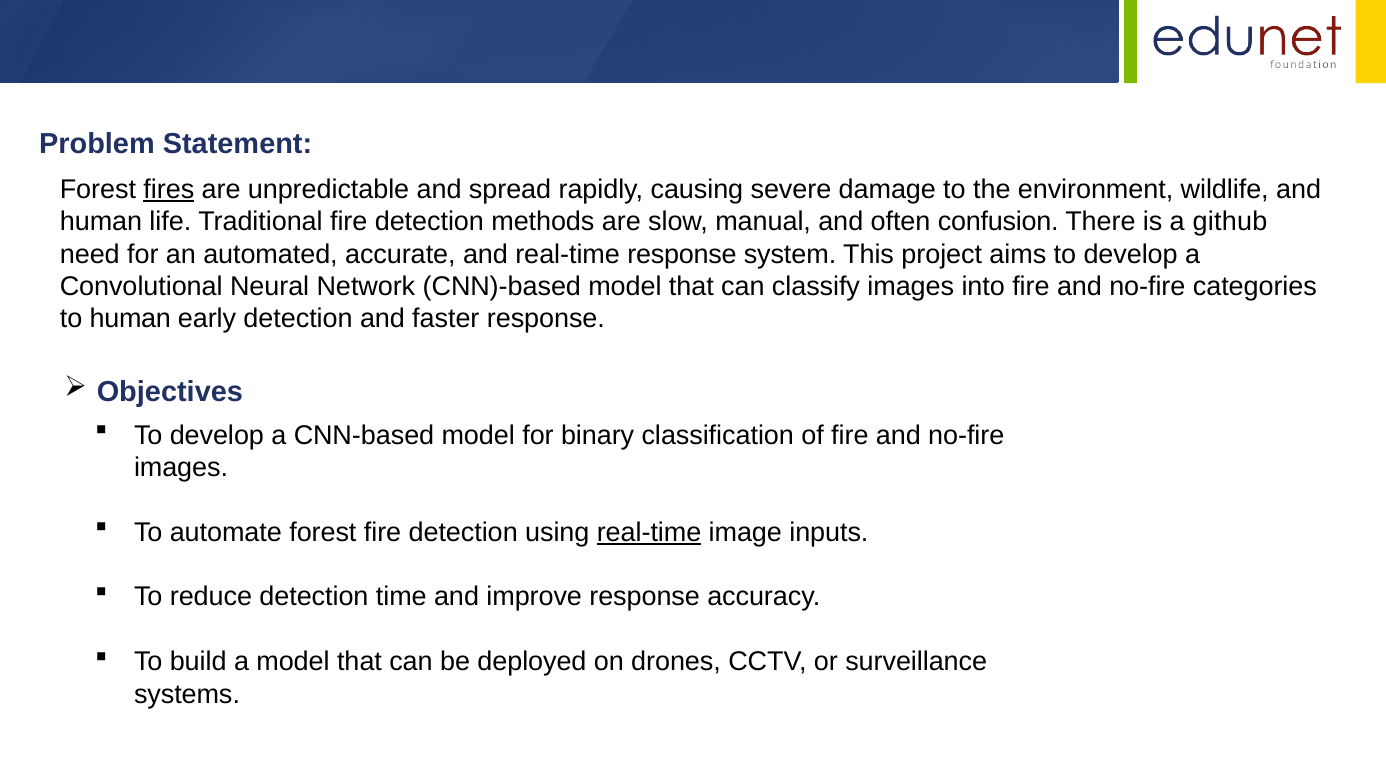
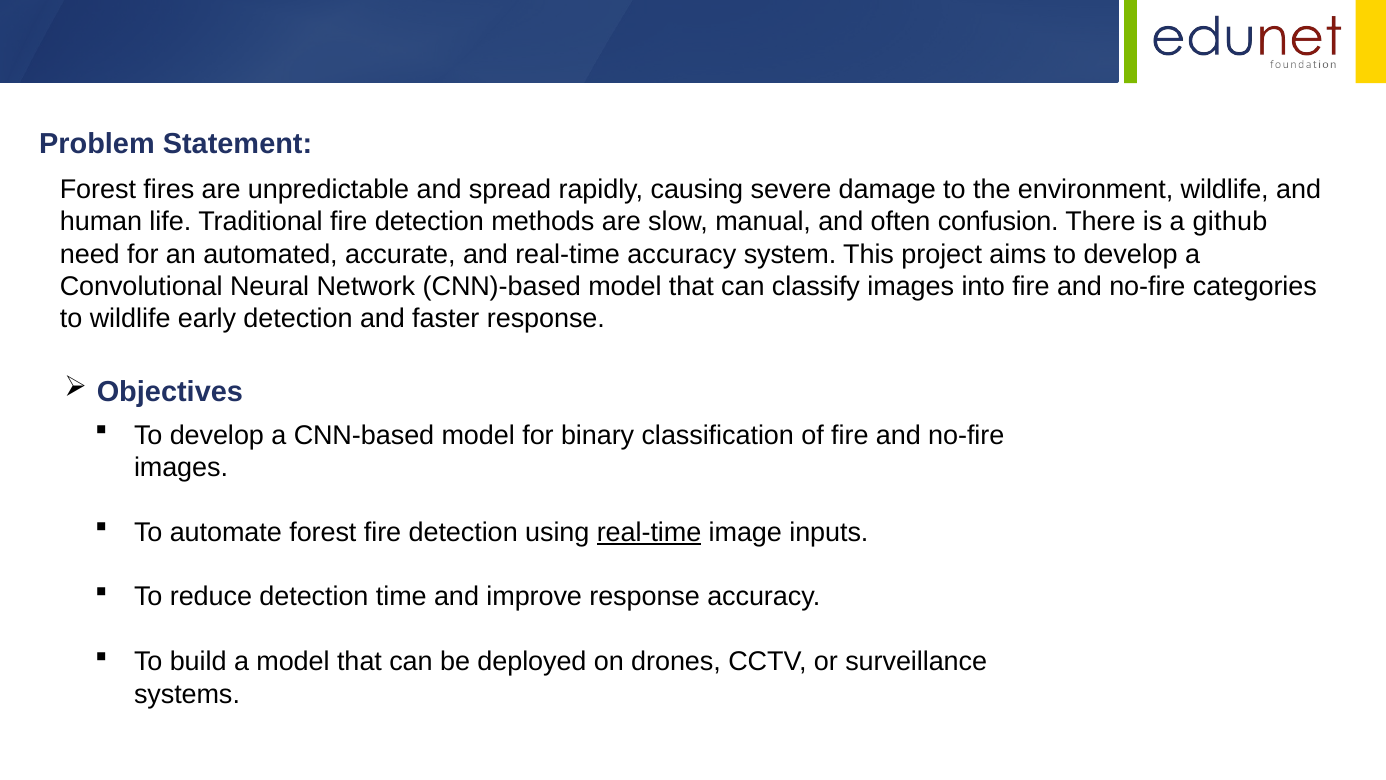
fires underline: present -> none (169, 189)
real-time response: response -> accuracy (682, 254)
to human: human -> wildlife (130, 319)
